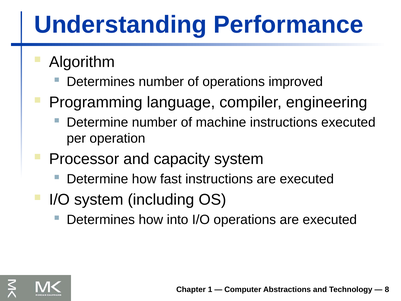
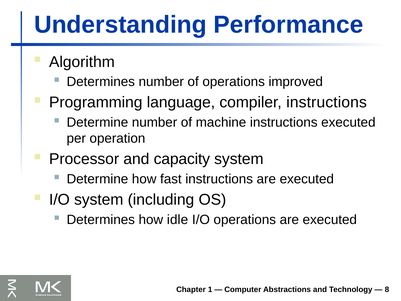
compiler engineering: engineering -> instructions (327, 102)
into: into -> idle (178, 219)
